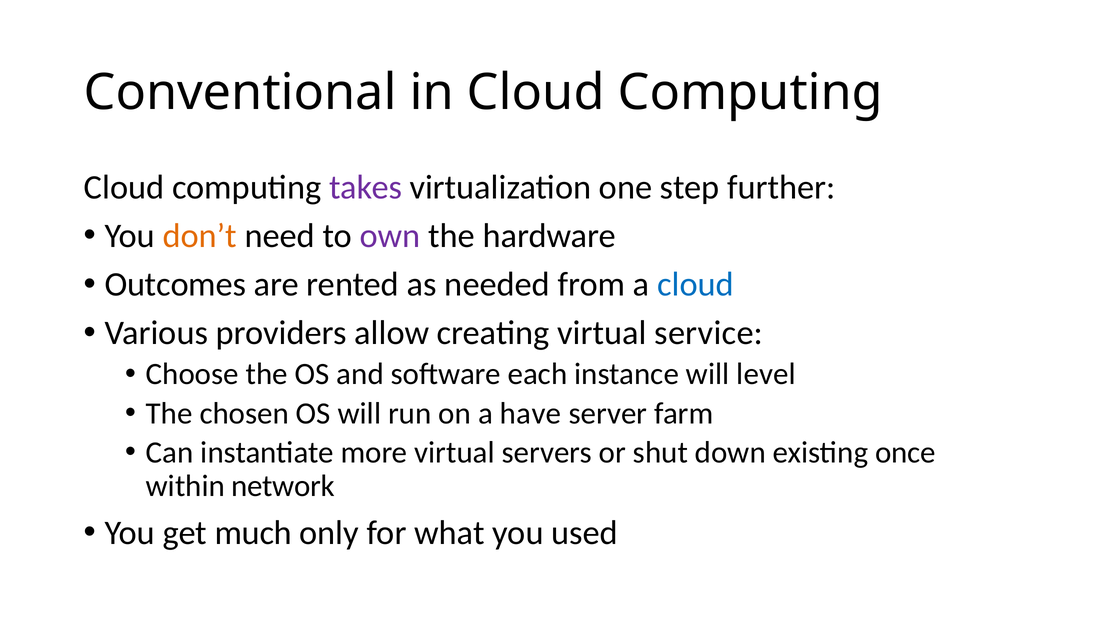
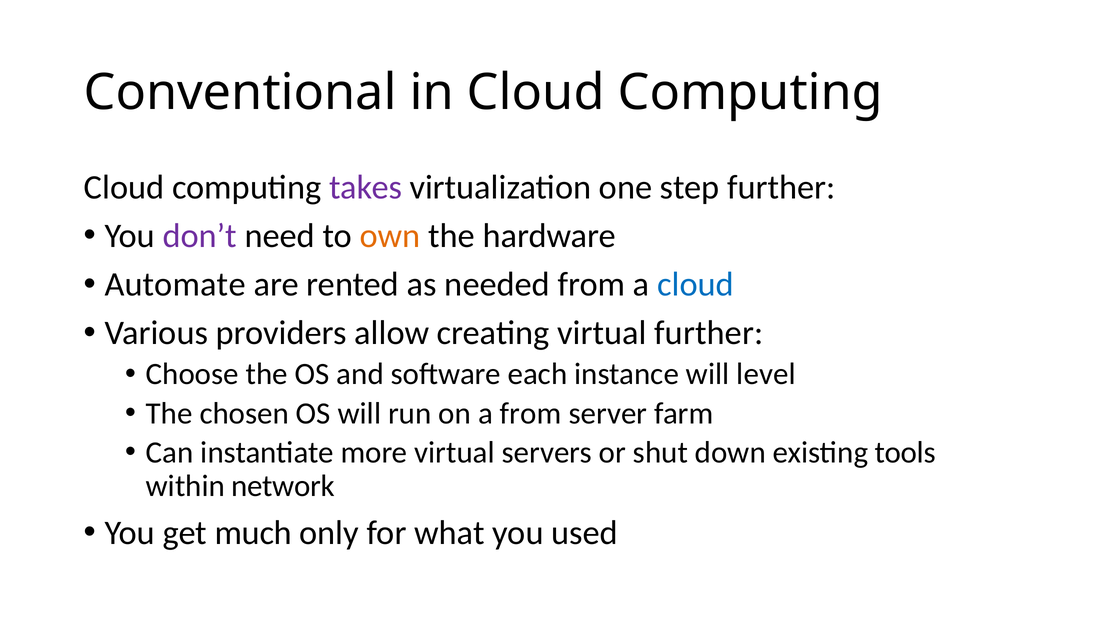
don’t colour: orange -> purple (200, 236)
own colour: purple -> orange (390, 236)
Outcomes: Outcomes -> Automate (175, 285)
virtual service: service -> further (709, 333)
a have: have -> from (531, 414)
once: once -> tools (905, 453)
